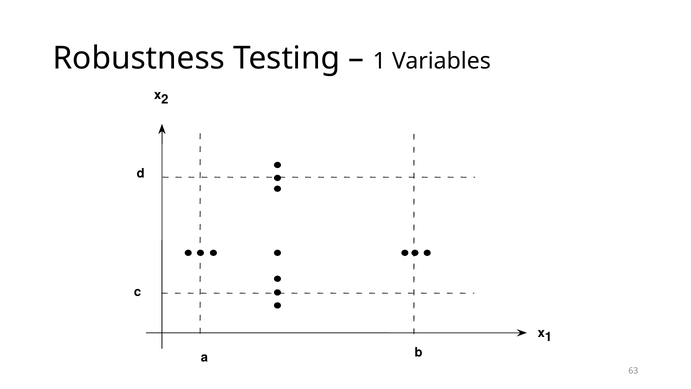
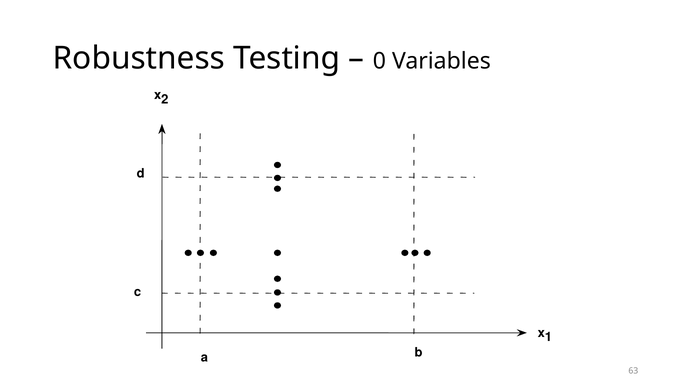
1: 1 -> 0 (379, 61)
